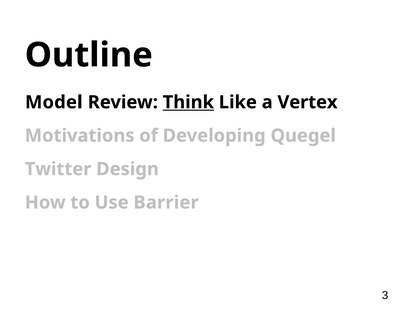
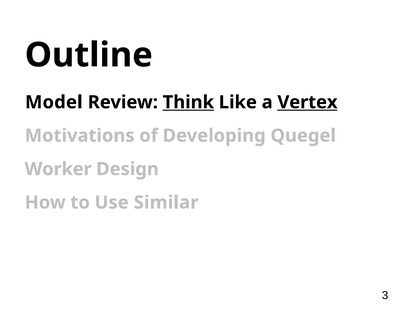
Vertex underline: none -> present (307, 102)
Twitter: Twitter -> Worker (58, 170)
Barrier: Barrier -> Similar (166, 203)
